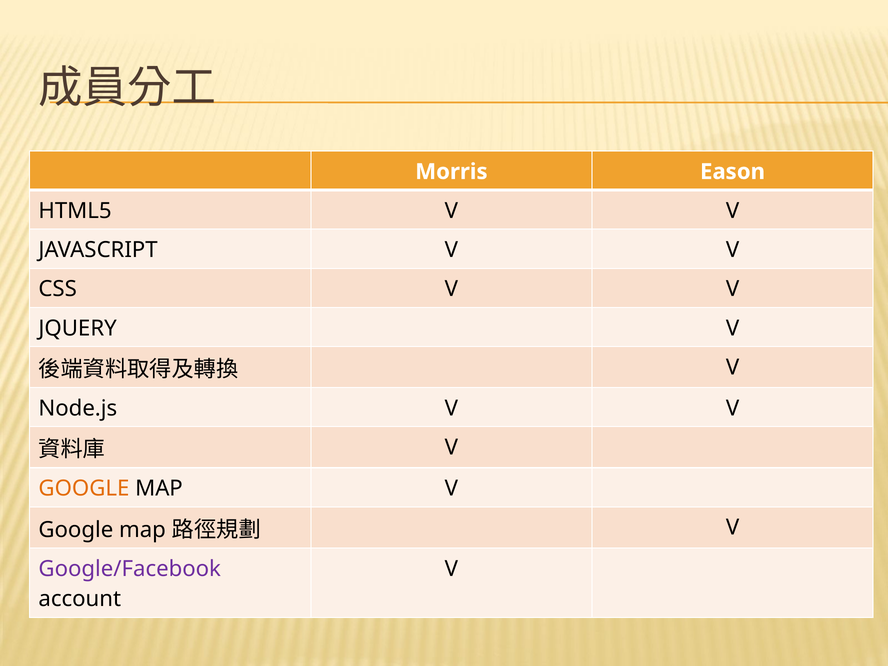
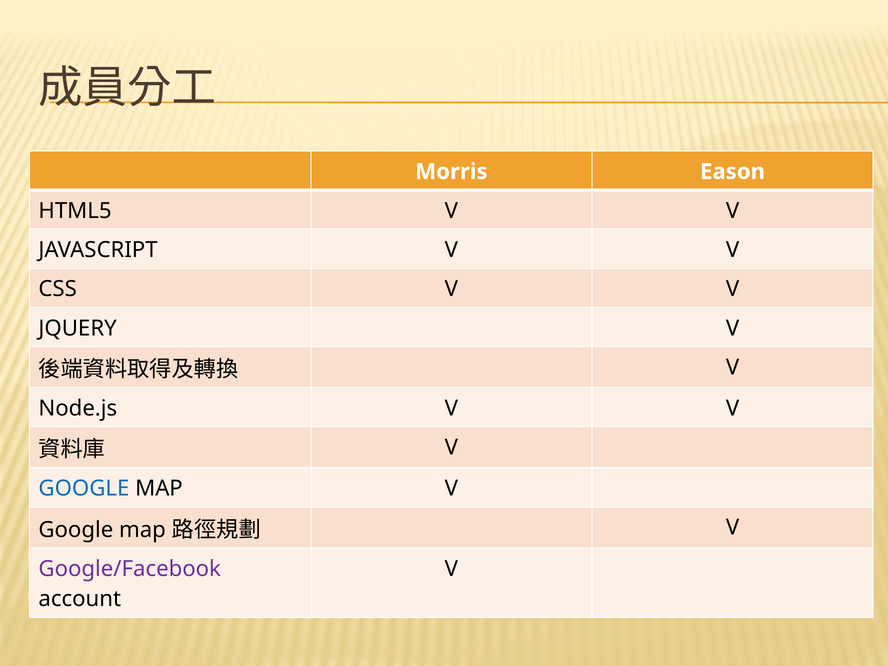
GOOGLE colour: orange -> blue (84, 489)
